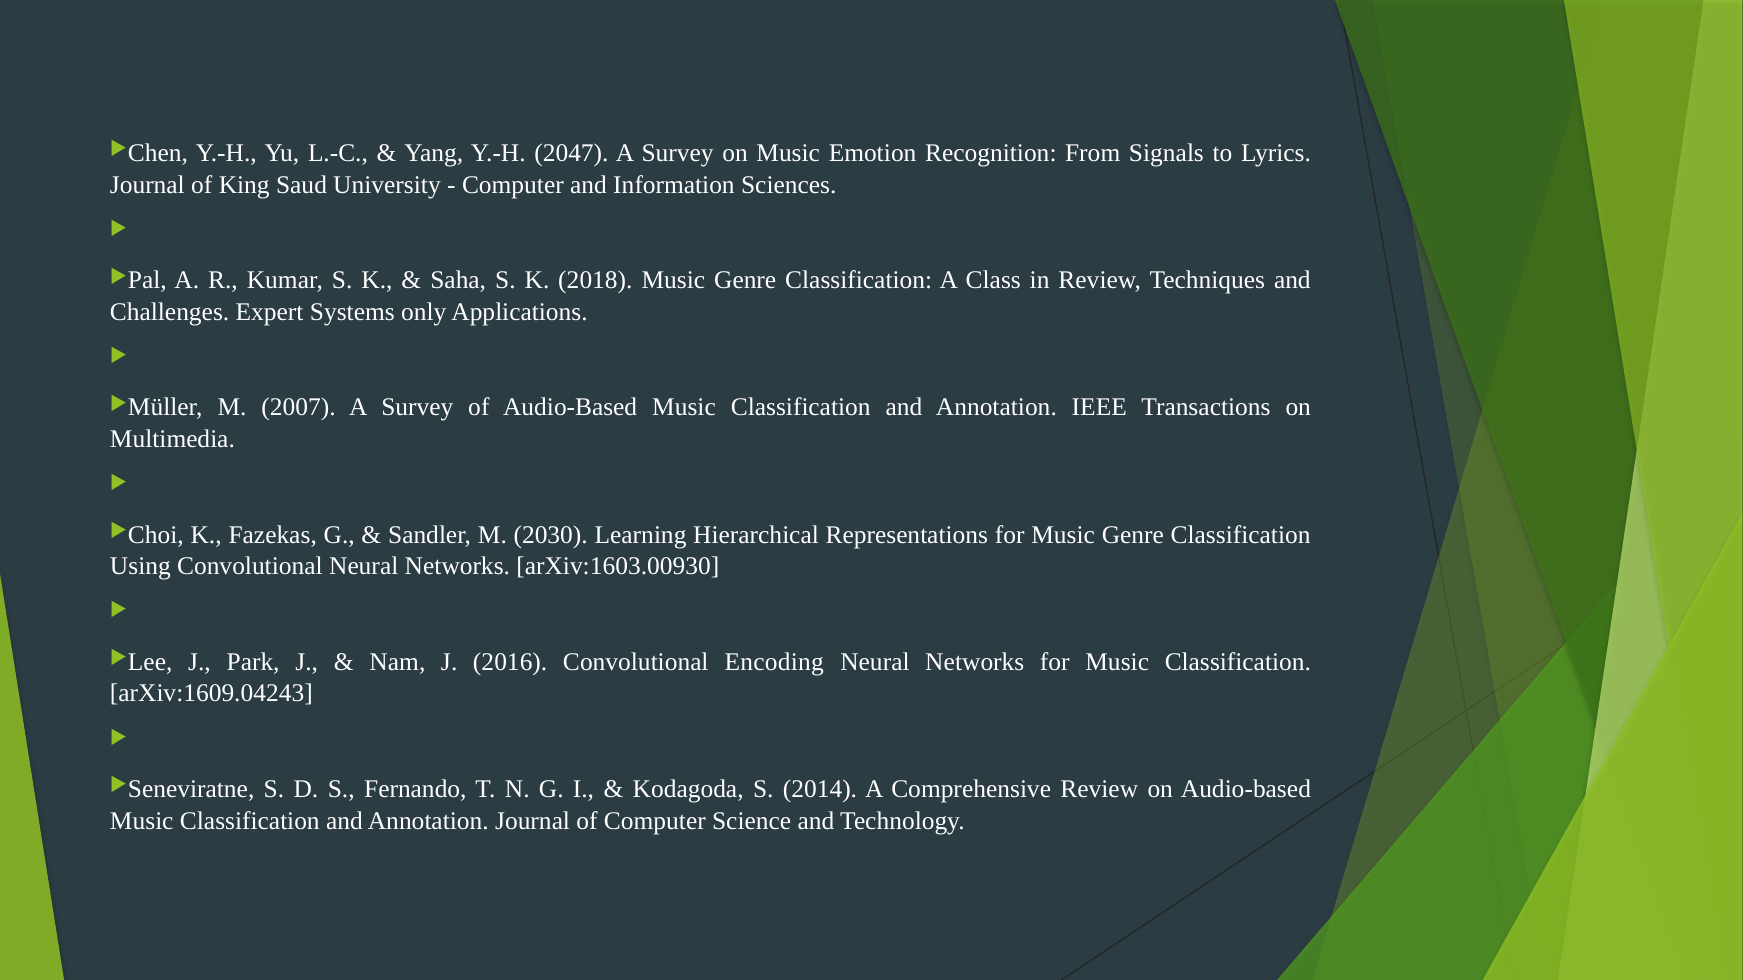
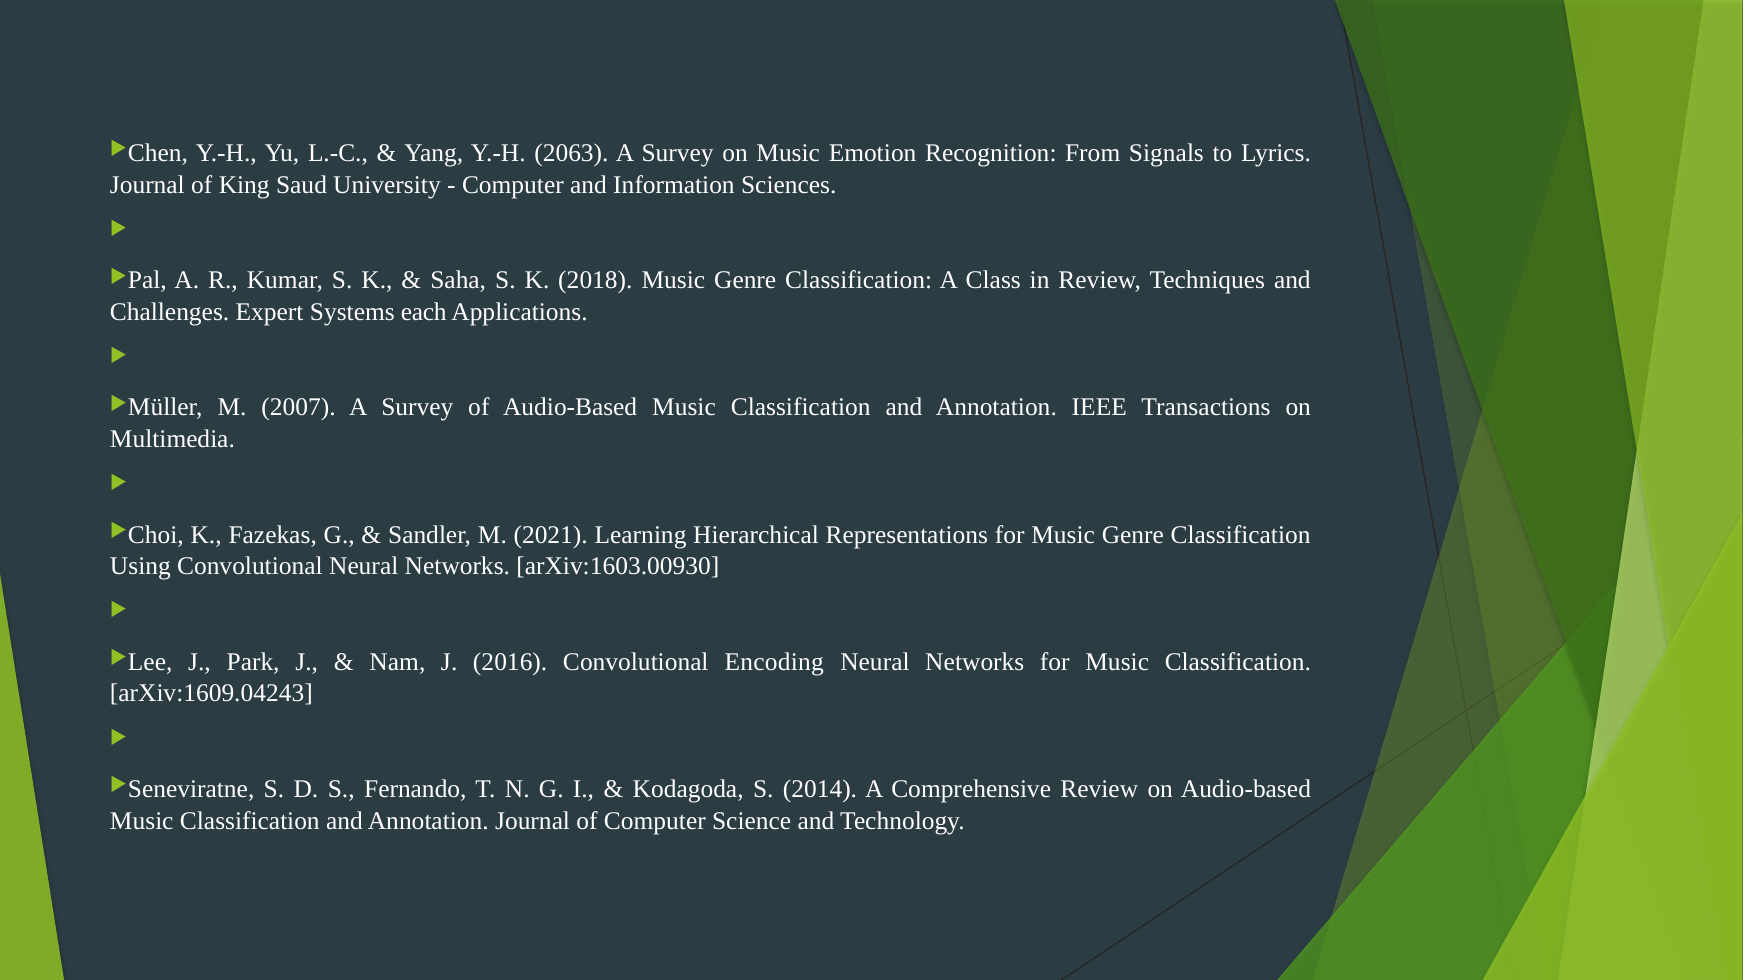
2047: 2047 -> 2063 (571, 153)
only: only -> each (424, 312)
2030: 2030 -> 2021 (551, 535)
